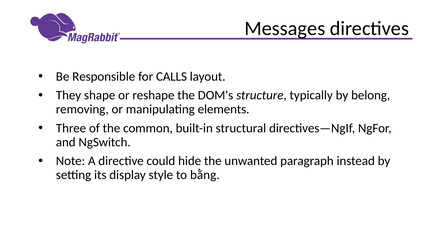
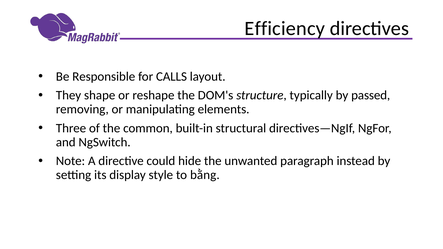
Messages: Messages -> Efficiency (285, 29)
belong: belong -> passed (371, 95)
